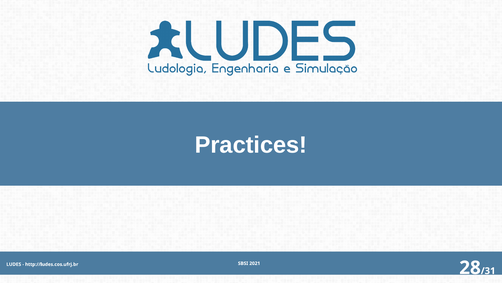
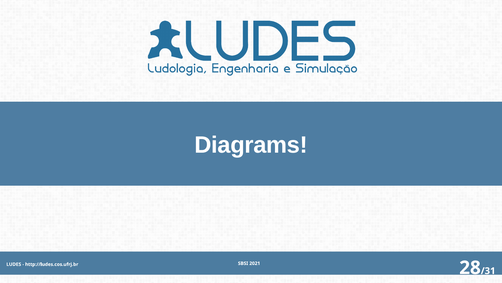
Practices: Practices -> Diagrams (251, 145)
